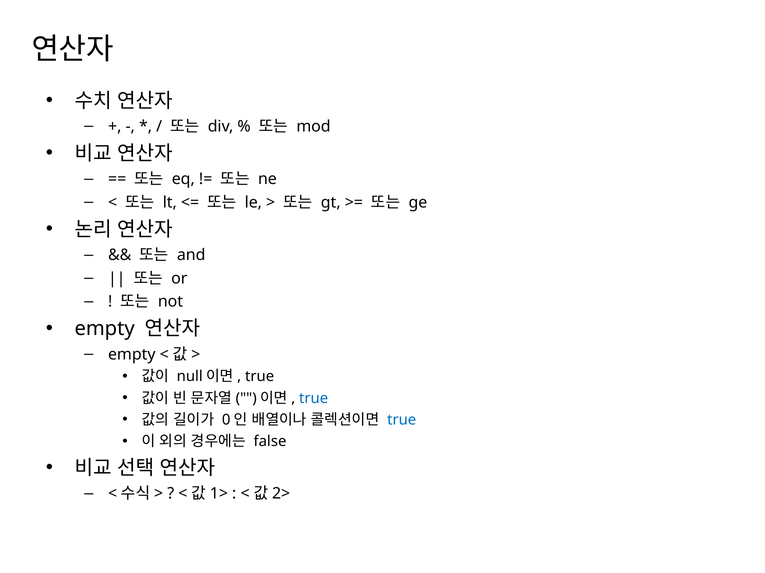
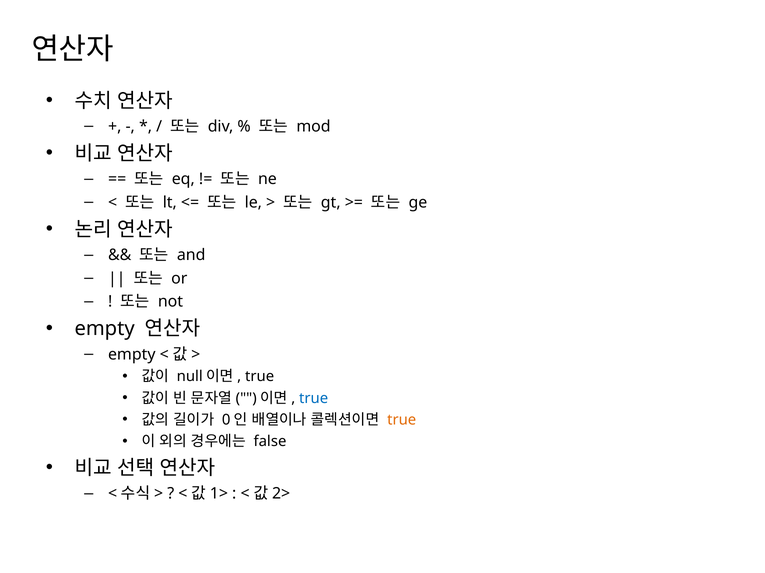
true colour: blue -> orange (402, 420)
